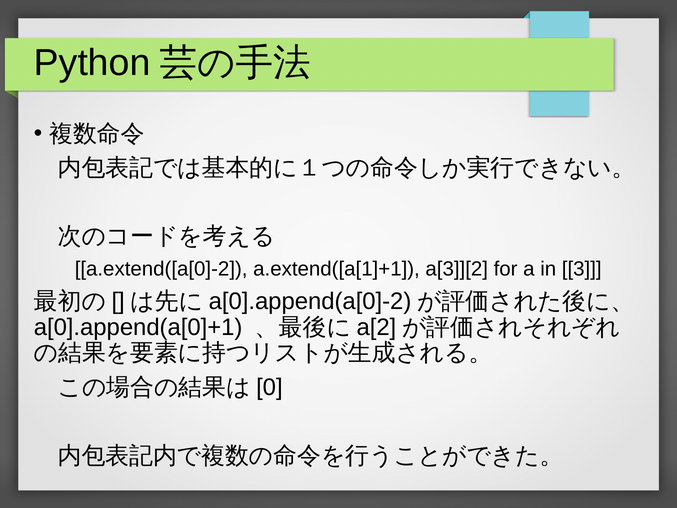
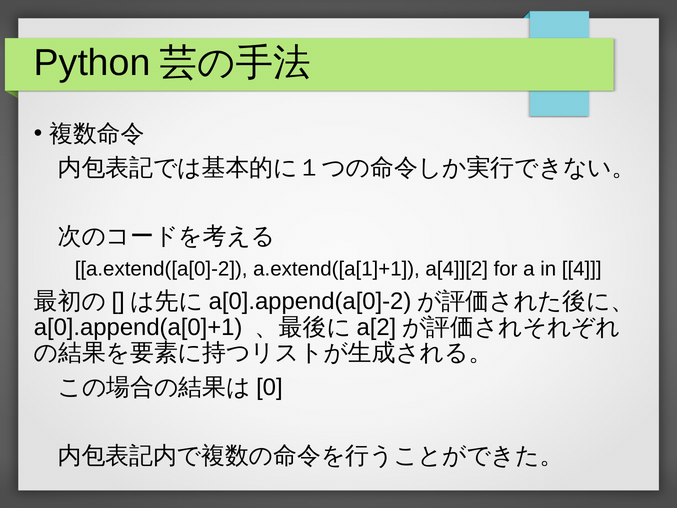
a[3]][2: a[3]][2 -> a[4]][2 (457, 269)
3: 3 -> 4 (582, 269)
